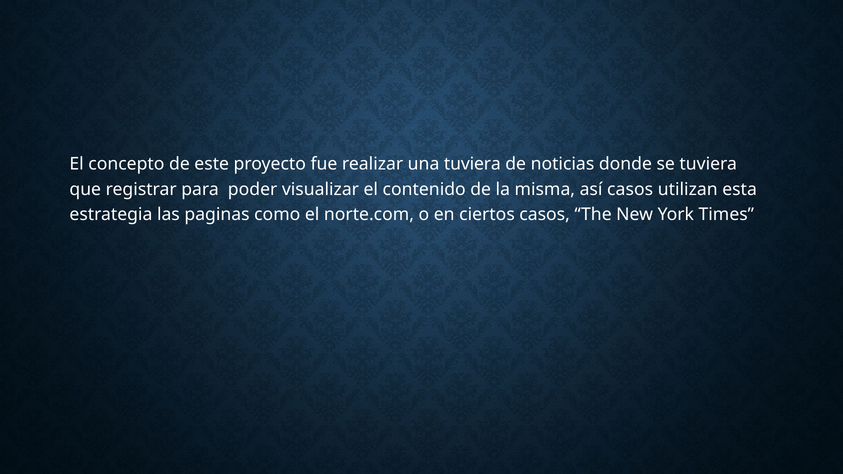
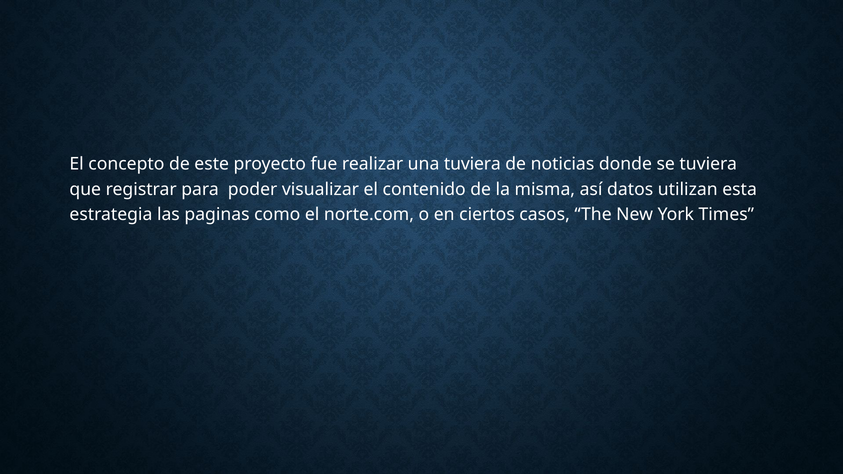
así casos: casos -> datos (630, 189)
